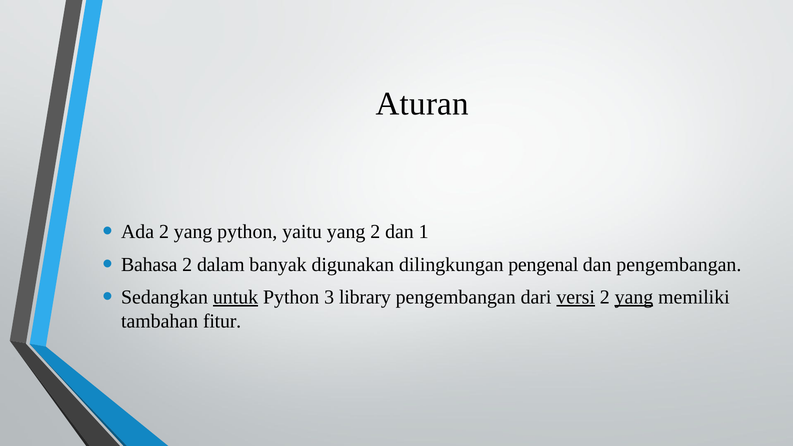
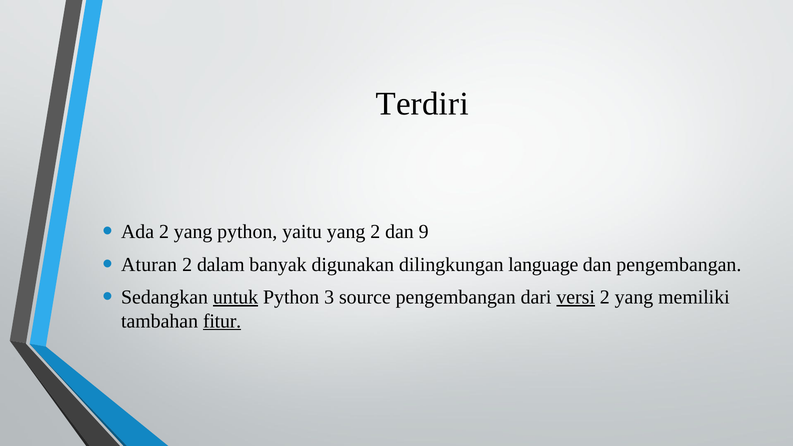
Aturan: Aturan -> Terdiri (422, 104)
1: 1 -> 9 (424, 232)
Bahasa: Bahasa -> Aturan (149, 265)
pengenal: pengenal -> language (543, 265)
library: library -> source (365, 297)
yang underline: present -> none (634, 297)
fitur underline: none -> present (222, 321)
